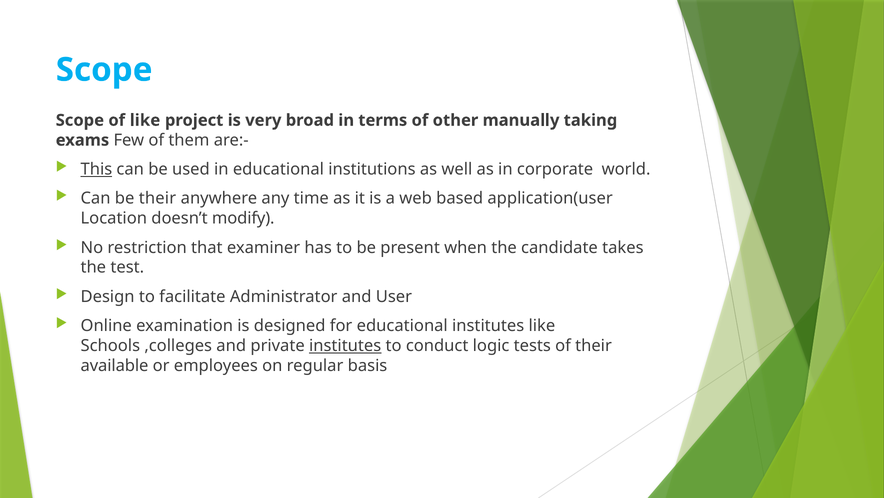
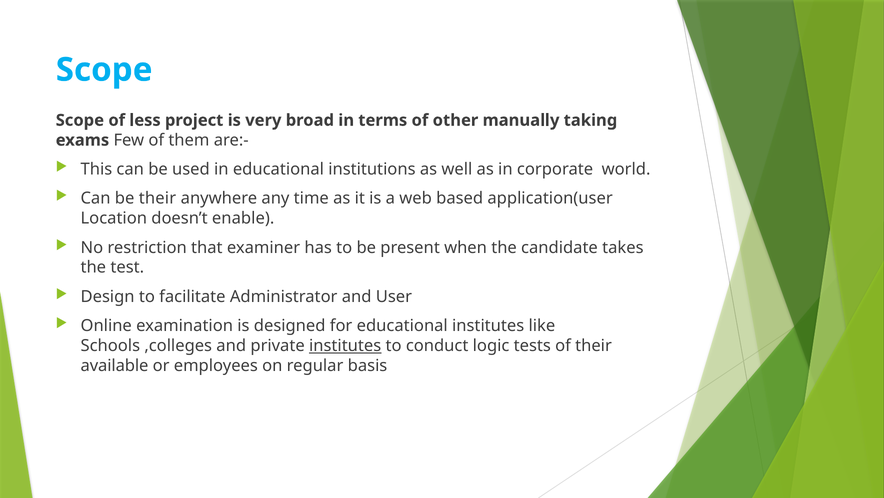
of like: like -> less (145, 120)
This underline: present -> none (96, 169)
modify: modify -> enable (243, 218)
